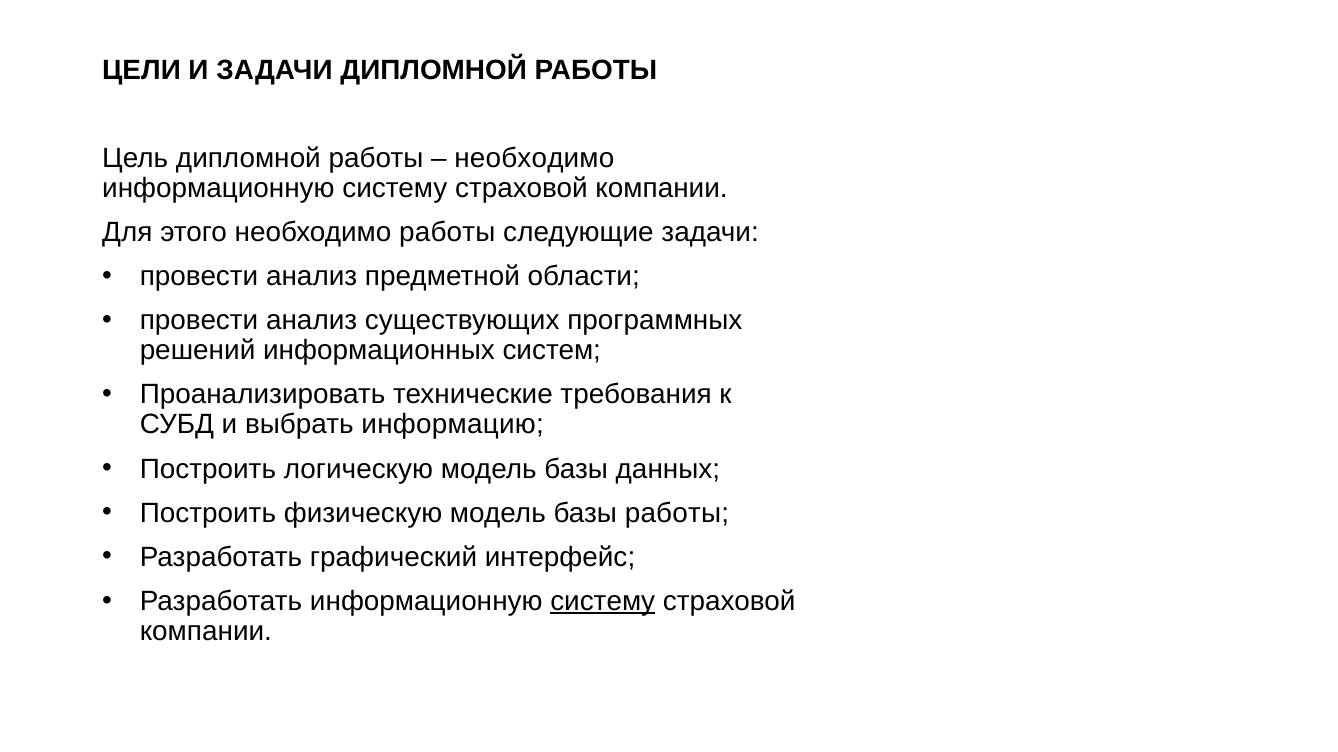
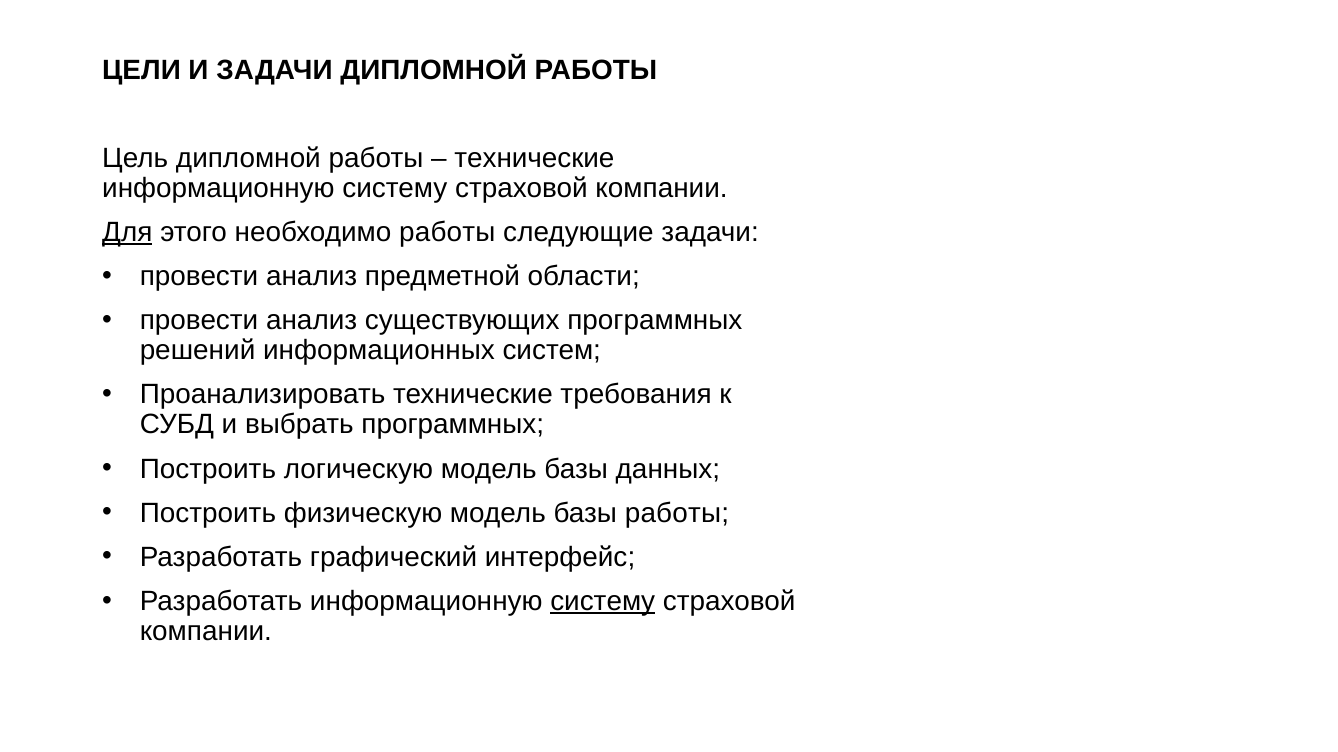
необходимо: необходимо -> технические (534, 158)
Для underline: none -> present (127, 233)
выбрать информацию: информацию -> программных (453, 425)
